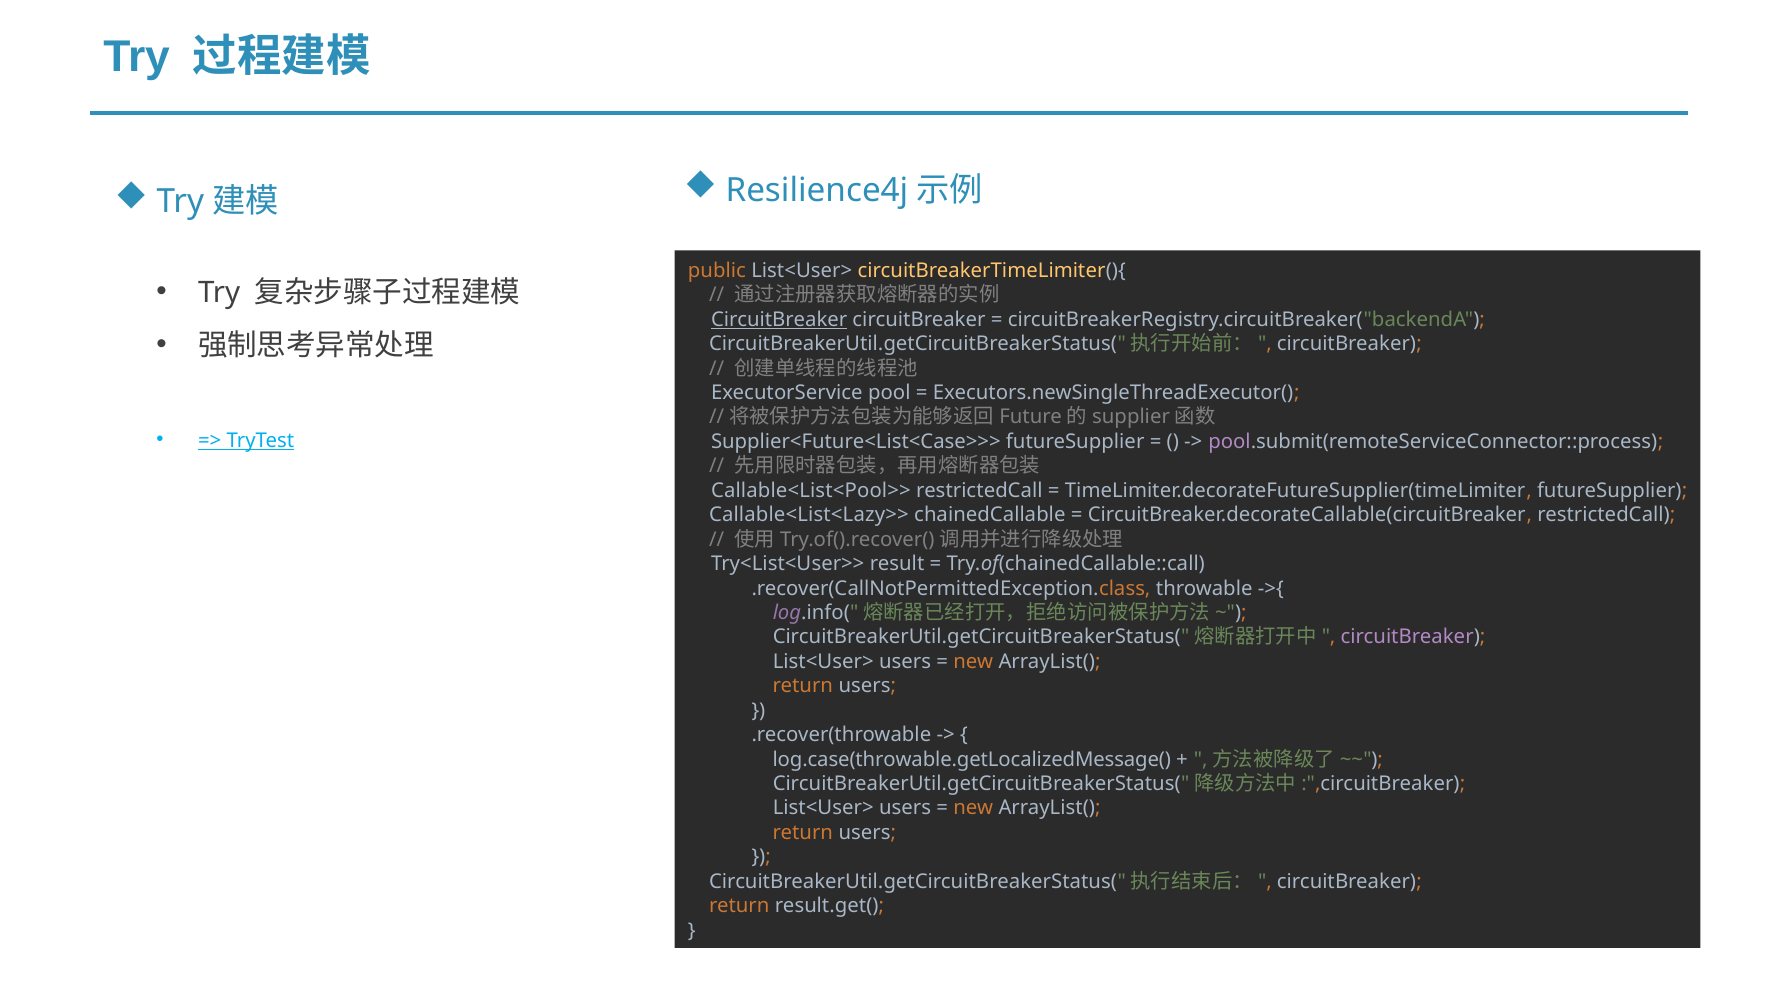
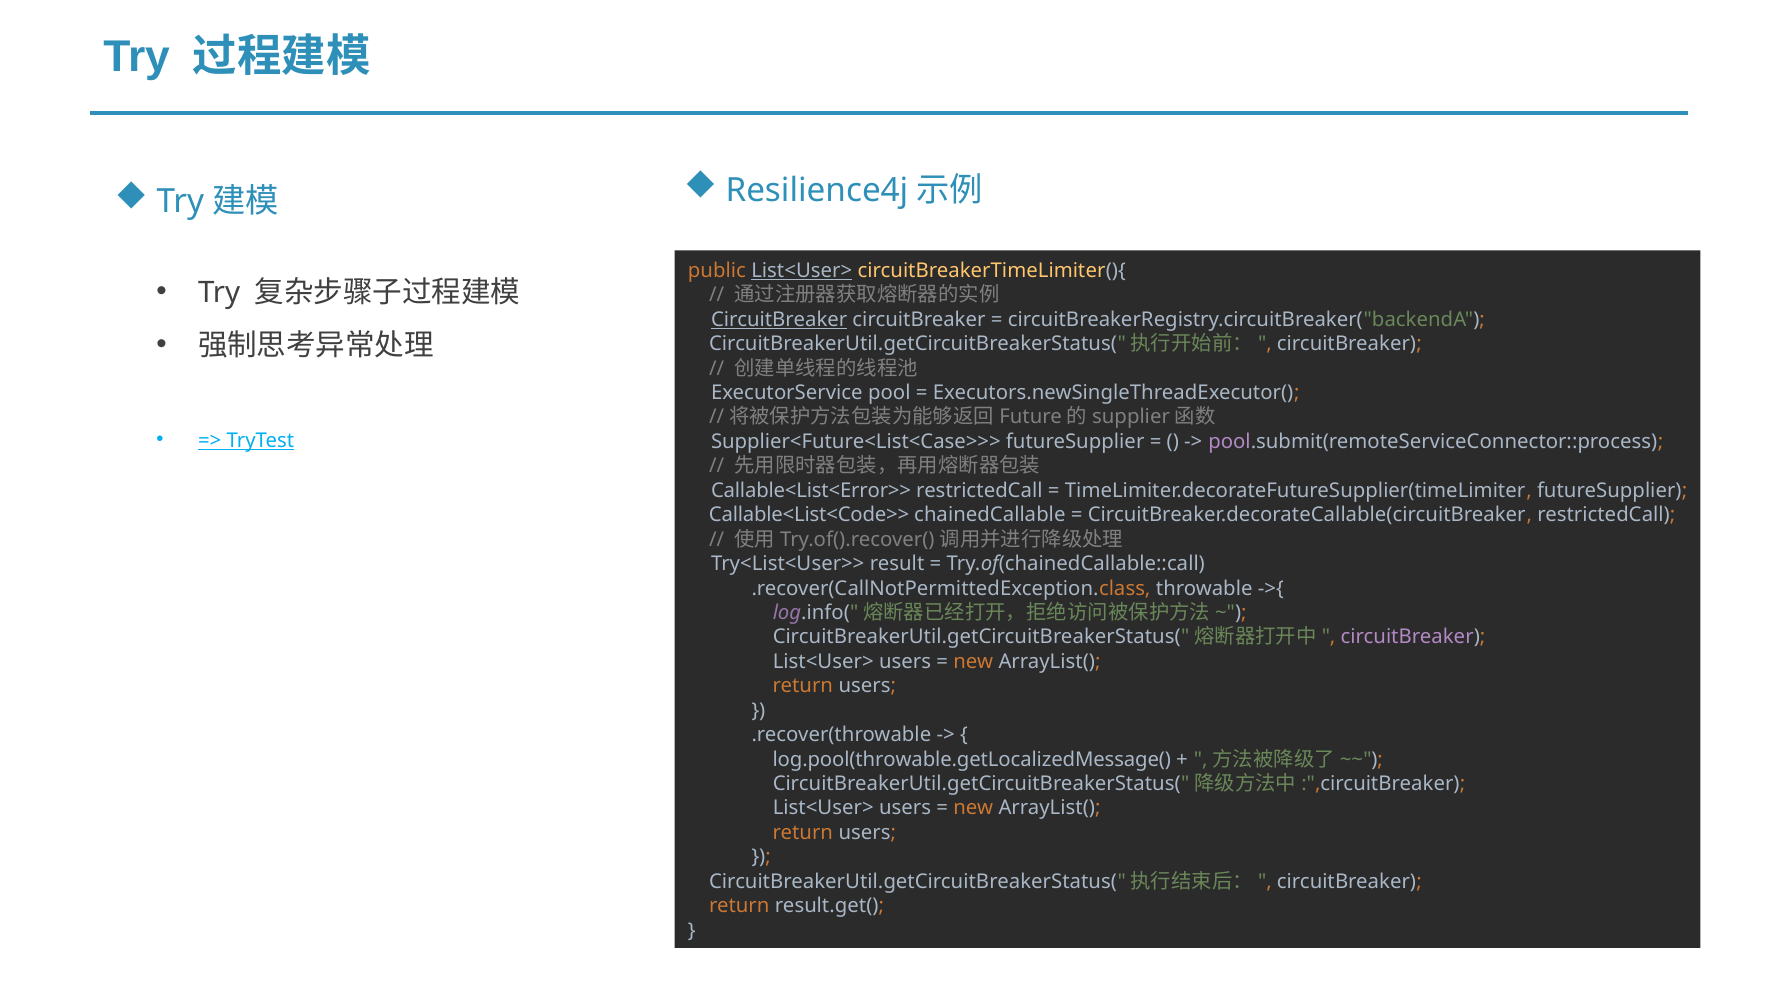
List<User> underline: none -> present (802, 271)
Callable<List<Pool>>: Callable<List<Pool>> -> Callable<List<Error>> (811, 491)
Callable<List<Lazy>>: Callable<List<Lazy>> -> Callable<List<Code>> (809, 515)
log.case(throwable.getLocalizedMessage(: log.case(throwable.getLocalizedMessage( -> log.pool(throwable.getLocalizedMessage( (972, 759)
